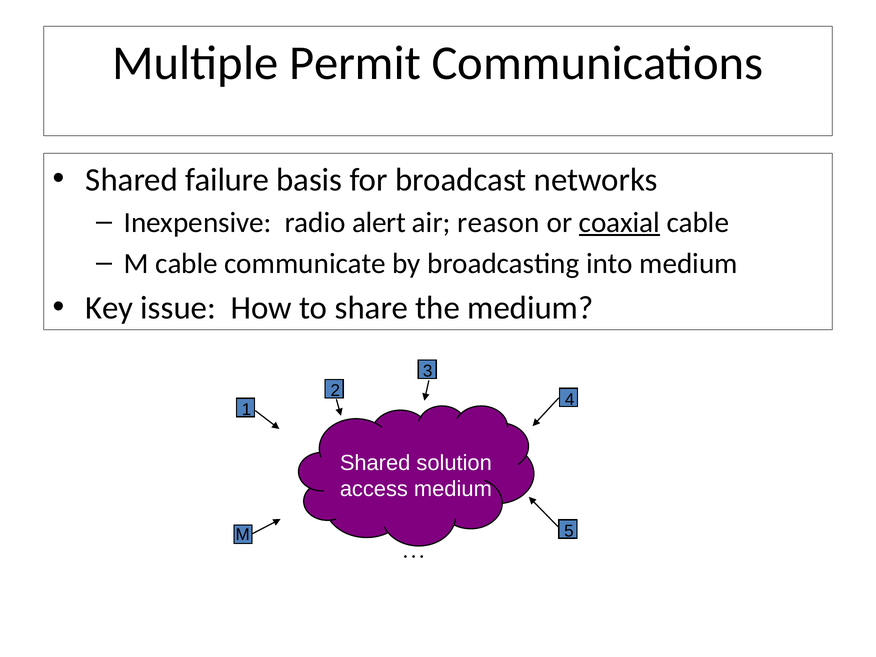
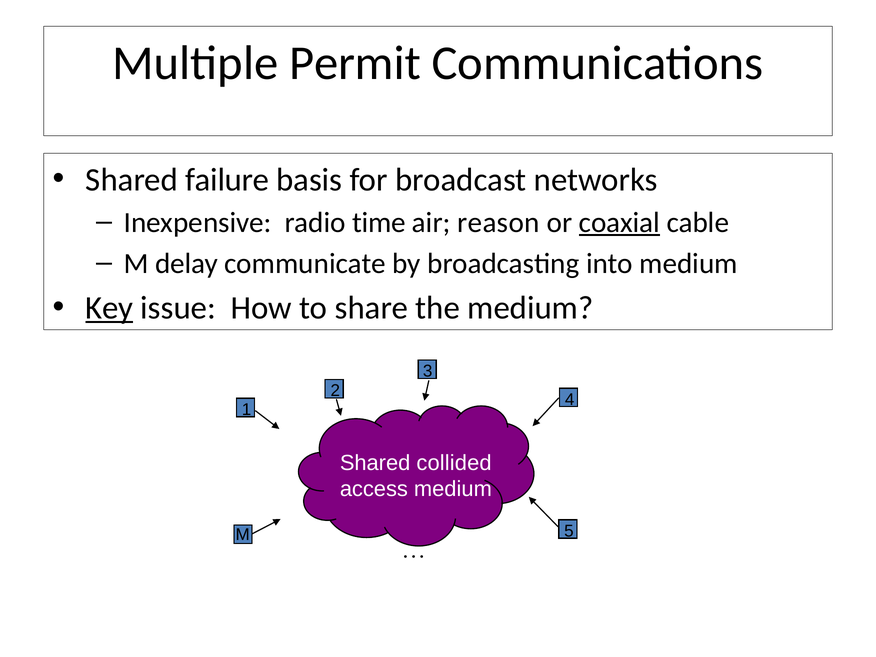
alert: alert -> time (379, 223)
M cable: cable -> delay (187, 263)
Key underline: none -> present (109, 308)
solution: solution -> collided (454, 463)
